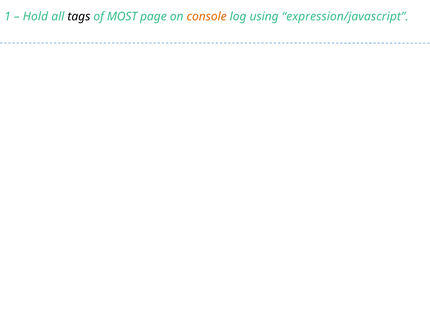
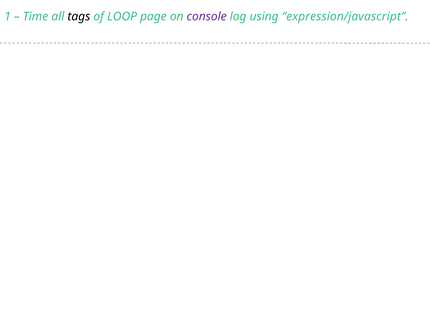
Hold: Hold -> Time (36, 16)
MOST: MOST -> LOOP (122, 16)
console colour: orange -> purple (207, 16)
